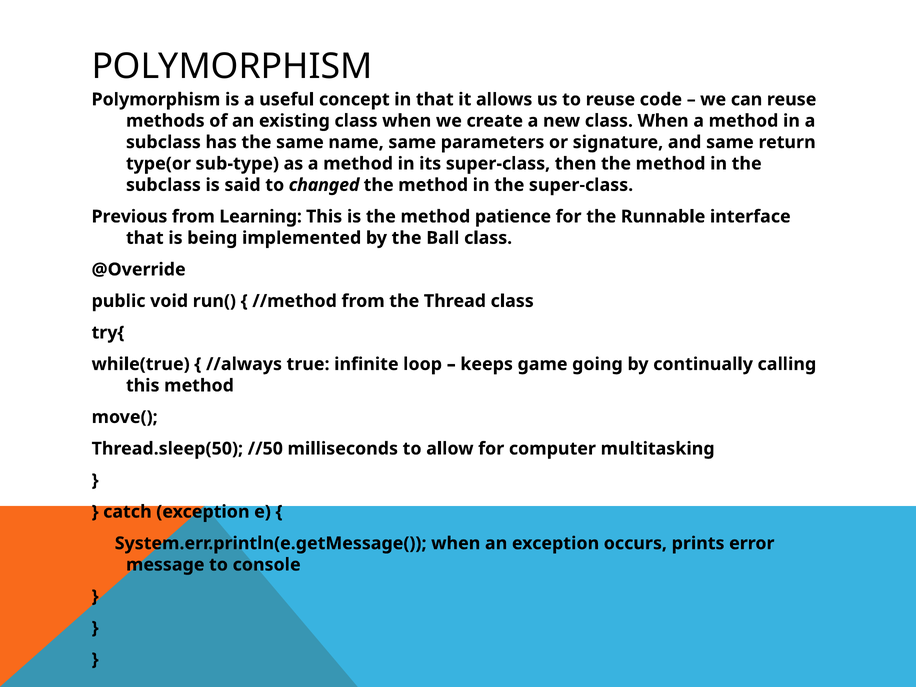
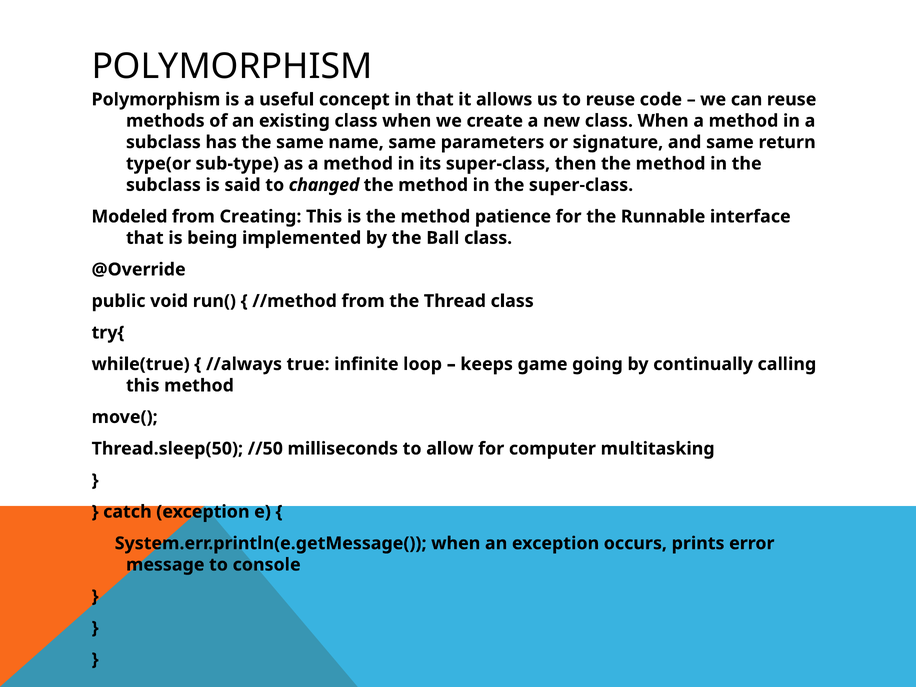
Previous: Previous -> Modeled (129, 217)
Learning: Learning -> Creating (261, 217)
